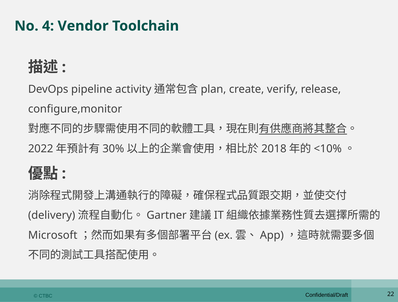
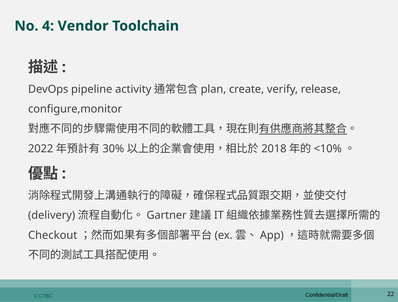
Microsoft: Microsoft -> Checkout (53, 235)
